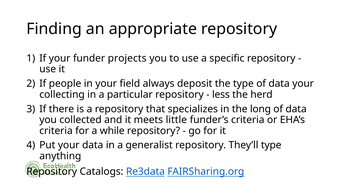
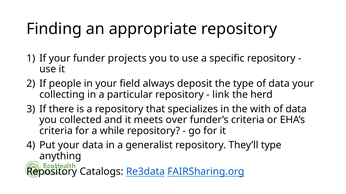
less: less -> link (221, 95)
long: long -> with (260, 109)
little: little -> over (176, 120)
